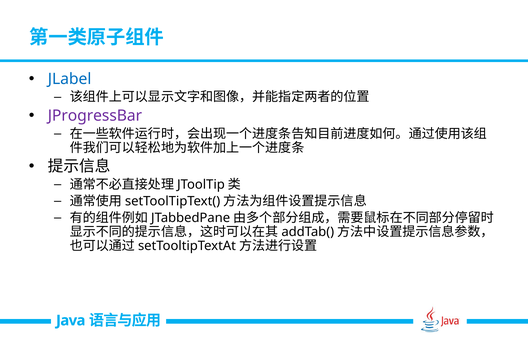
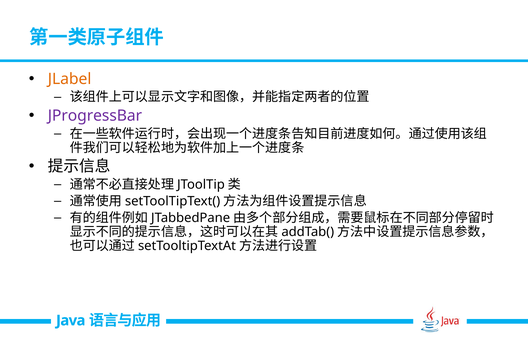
JLabel colour: blue -> orange (70, 79)
